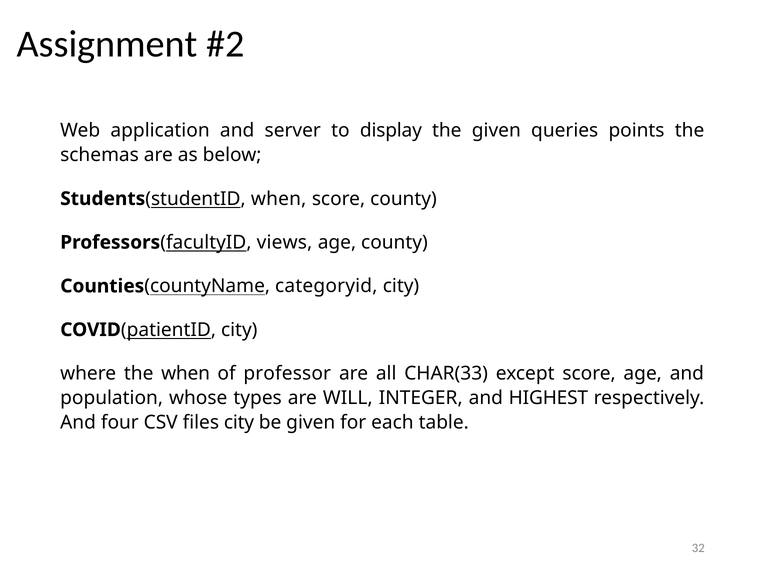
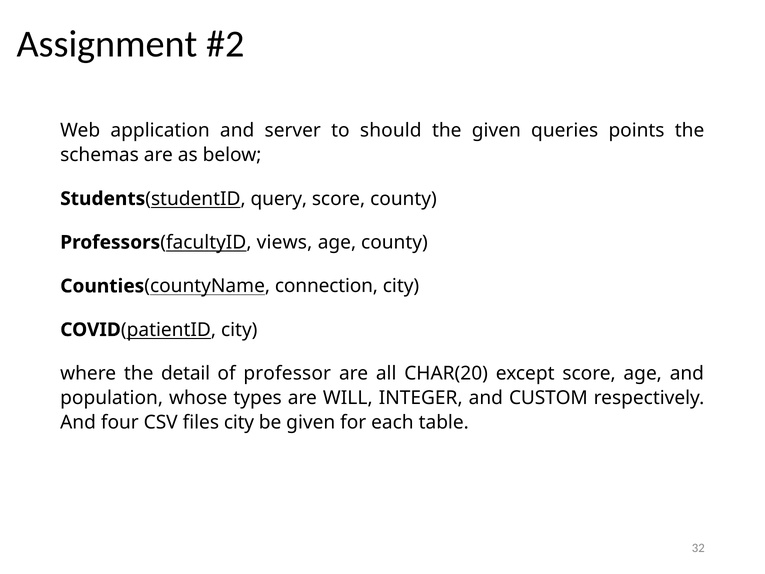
display: display -> should (391, 130)
when: when -> query (279, 199)
categoryid: categoryid -> connection (326, 286)
the when: when -> detail (186, 373)
CHAR(33: CHAR(33 -> CHAR(20 (446, 373)
HIGHEST: HIGHEST -> CUSTOM (548, 398)
